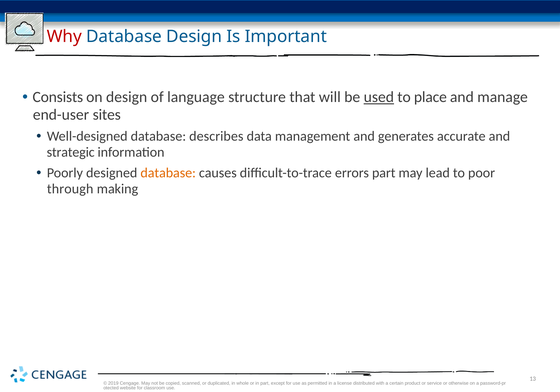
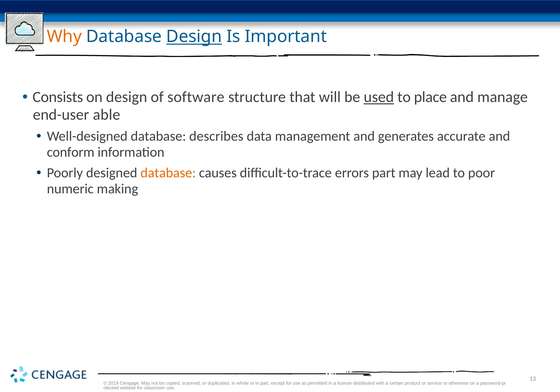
Why colour: red -> orange (64, 37)
Design underline: none -> present (194, 37)
language: language -> software (196, 97)
sites: sites -> able (107, 115)
strategic: strategic -> conform (71, 152)
through: through -> numeric (70, 189)
